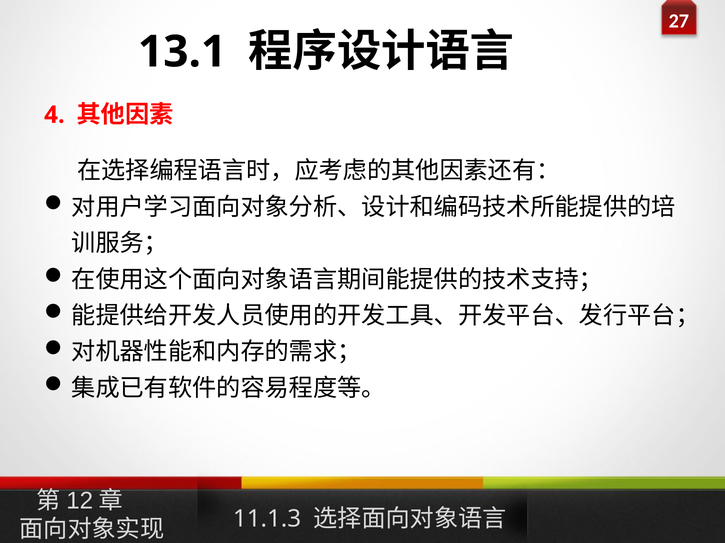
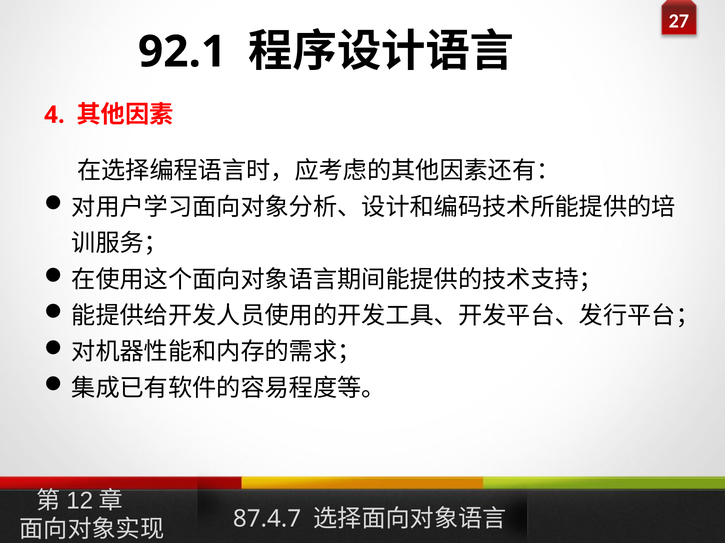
13.1: 13.1 -> 92.1 (182, 52)
11.1.3: 11.1.3 -> 87.4.7 (267, 519)
